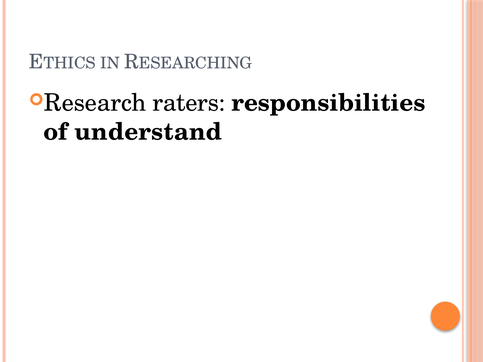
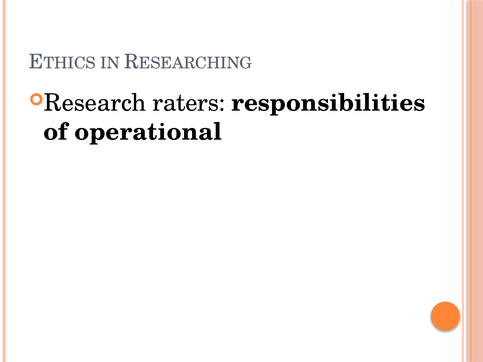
understand: understand -> operational (148, 132)
